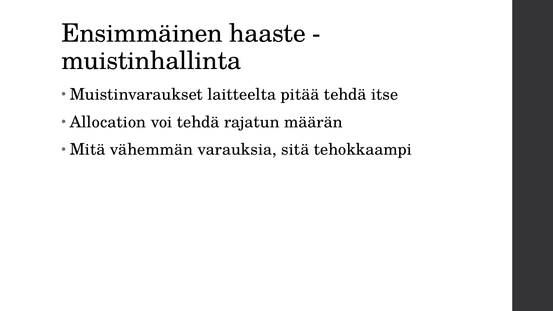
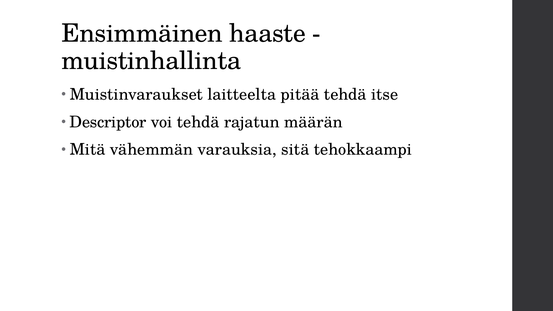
Allocation: Allocation -> Descriptor (108, 122)
